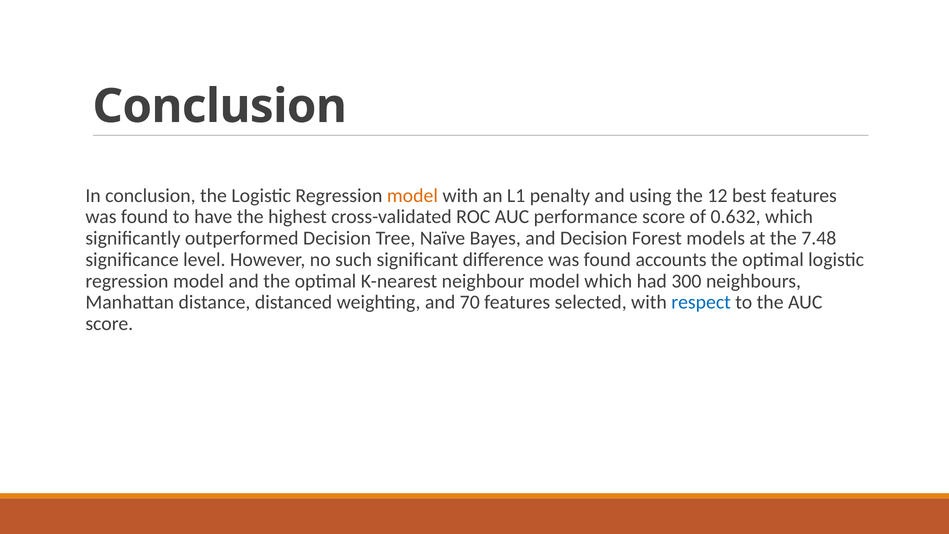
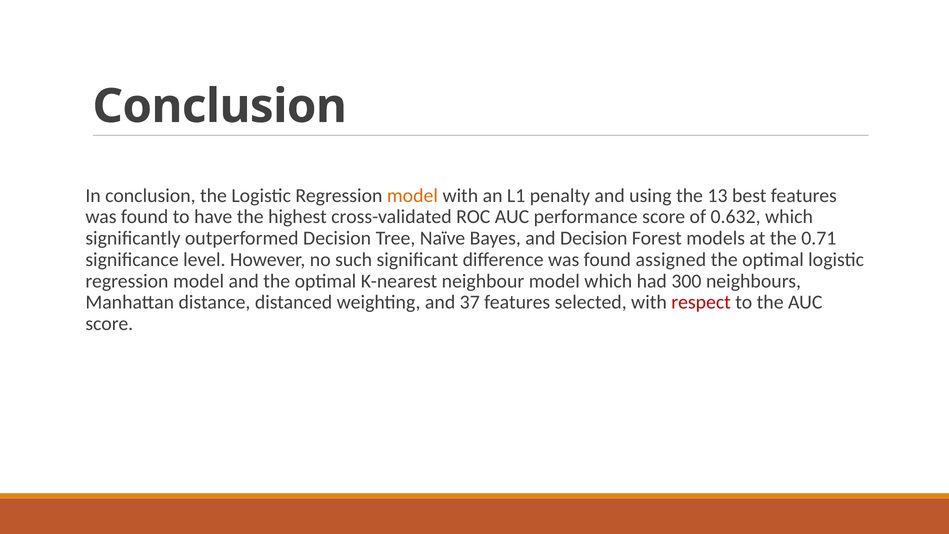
12: 12 -> 13 (718, 195)
7.48: 7.48 -> 0.71 (819, 238)
accounts: accounts -> assigned (671, 260)
70: 70 -> 37 (470, 302)
respect colour: blue -> red (701, 302)
